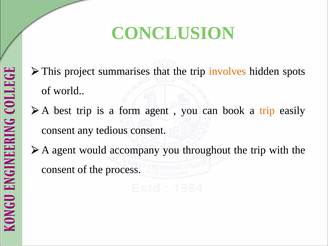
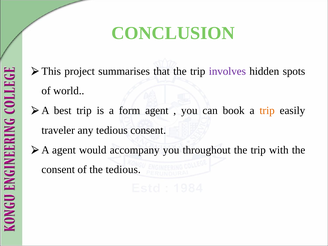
involves colour: orange -> purple (227, 71)
consent: consent -> traveler (58, 130)
the process: process -> tedious (123, 170)
